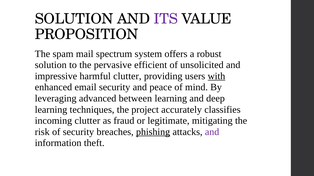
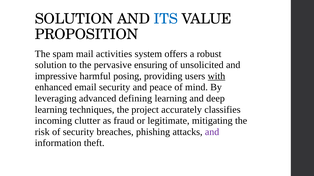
ITS colour: purple -> blue (166, 19)
spectrum: spectrum -> activities (114, 54)
efficient: efficient -> ensuring (151, 65)
harmful clutter: clutter -> posing (127, 76)
between: between -> defining (135, 99)
phishing underline: present -> none (153, 132)
